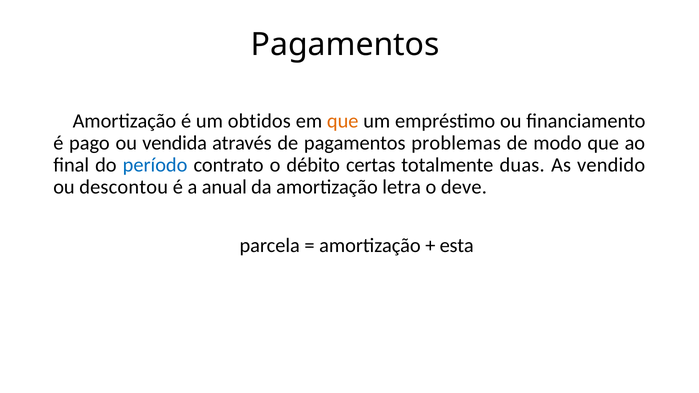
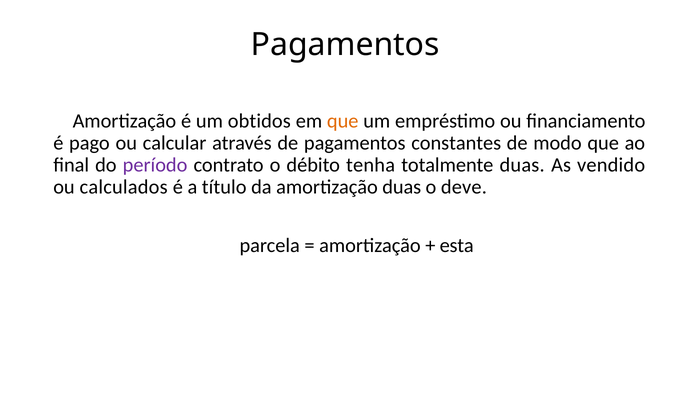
vendida: vendida -> calcular (175, 143)
problemas: problemas -> constantes (456, 143)
período colour: blue -> purple (155, 165)
certas: certas -> tenha (371, 165)
descontou: descontou -> calculados (124, 187)
anual: anual -> título (224, 187)
amortização letra: letra -> duas (402, 187)
